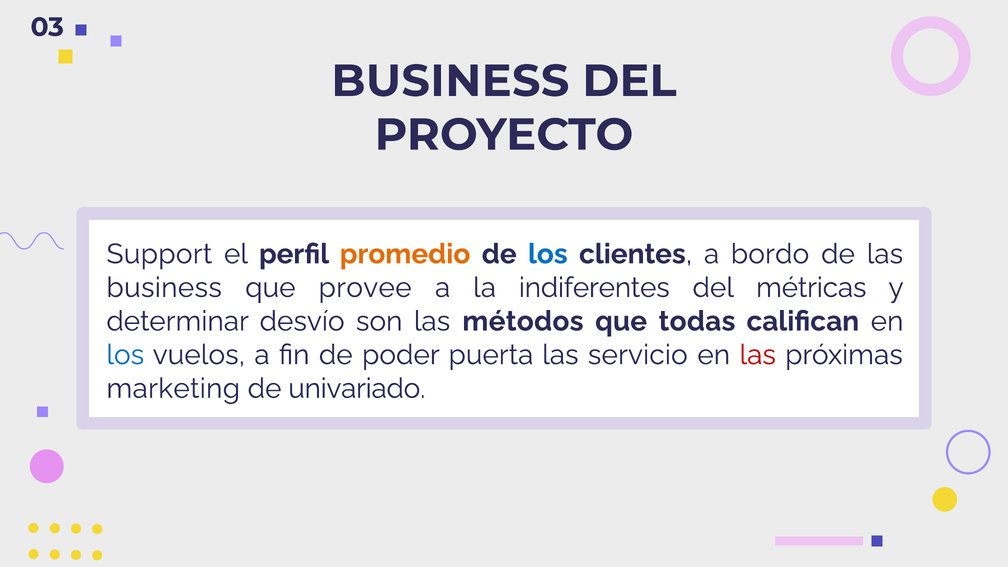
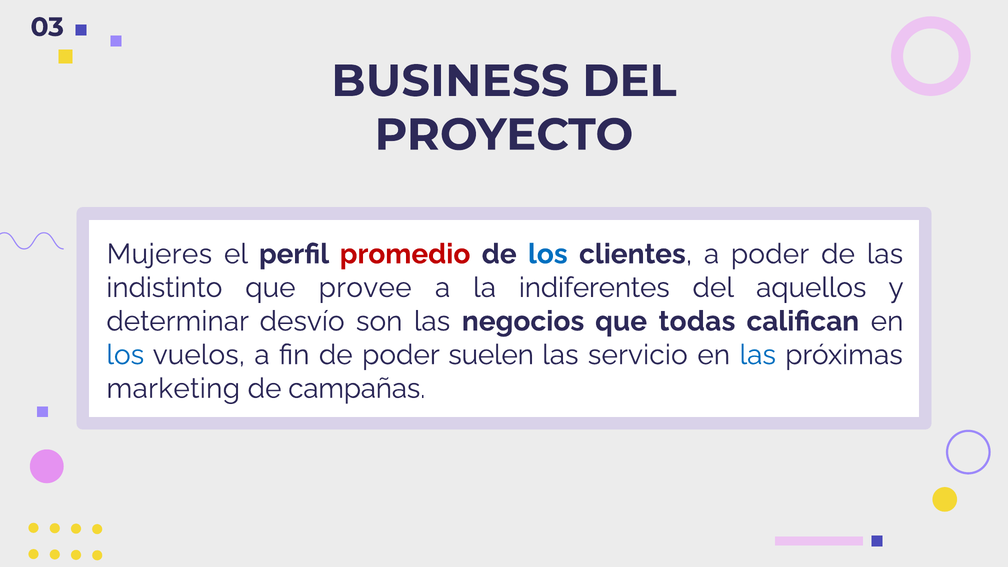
Support: Support -> Mujeres (159, 254)
promedio colour: orange -> red (405, 254)
a bordo: bordo -> poder (770, 254)
business: business -> indistinto (164, 288)
métricas: métricas -> aquellos (811, 288)
métodos: métodos -> negocios (523, 321)
puerta: puerta -> suelen (491, 355)
las colour: red -> blue (758, 355)
univariado: univariado -> campañas (357, 389)
